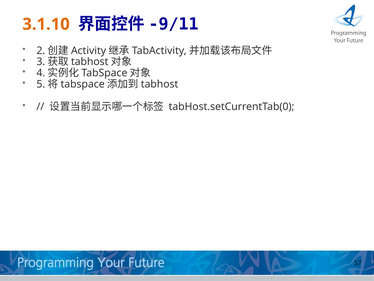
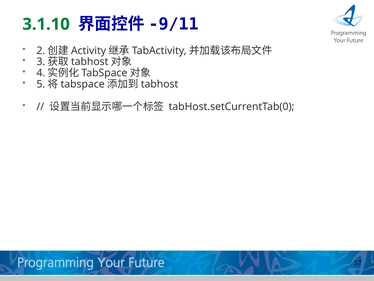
3.1.10 colour: orange -> green (46, 24)
